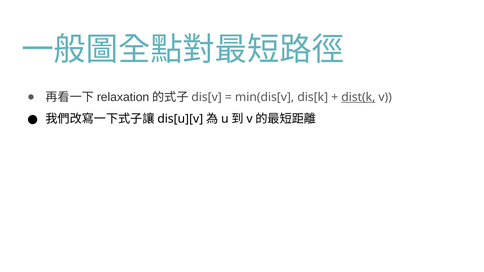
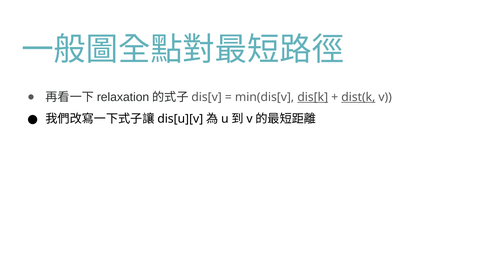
dis[k underline: none -> present (313, 97)
